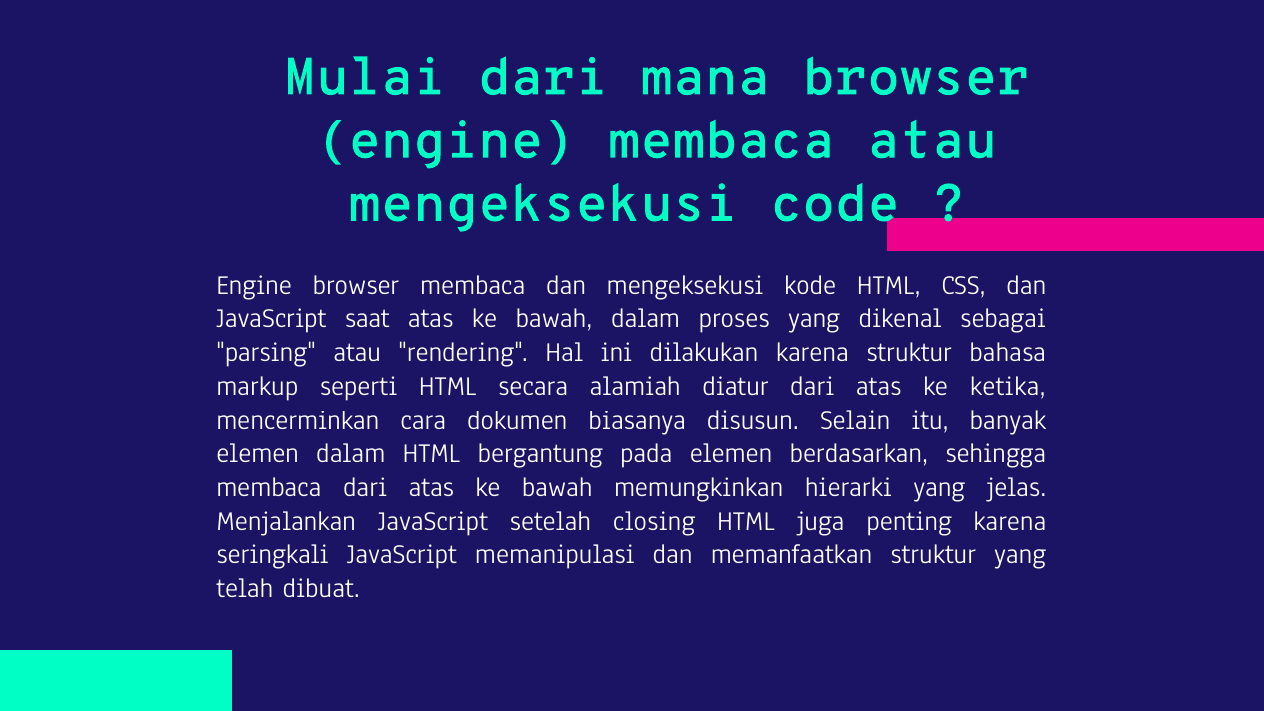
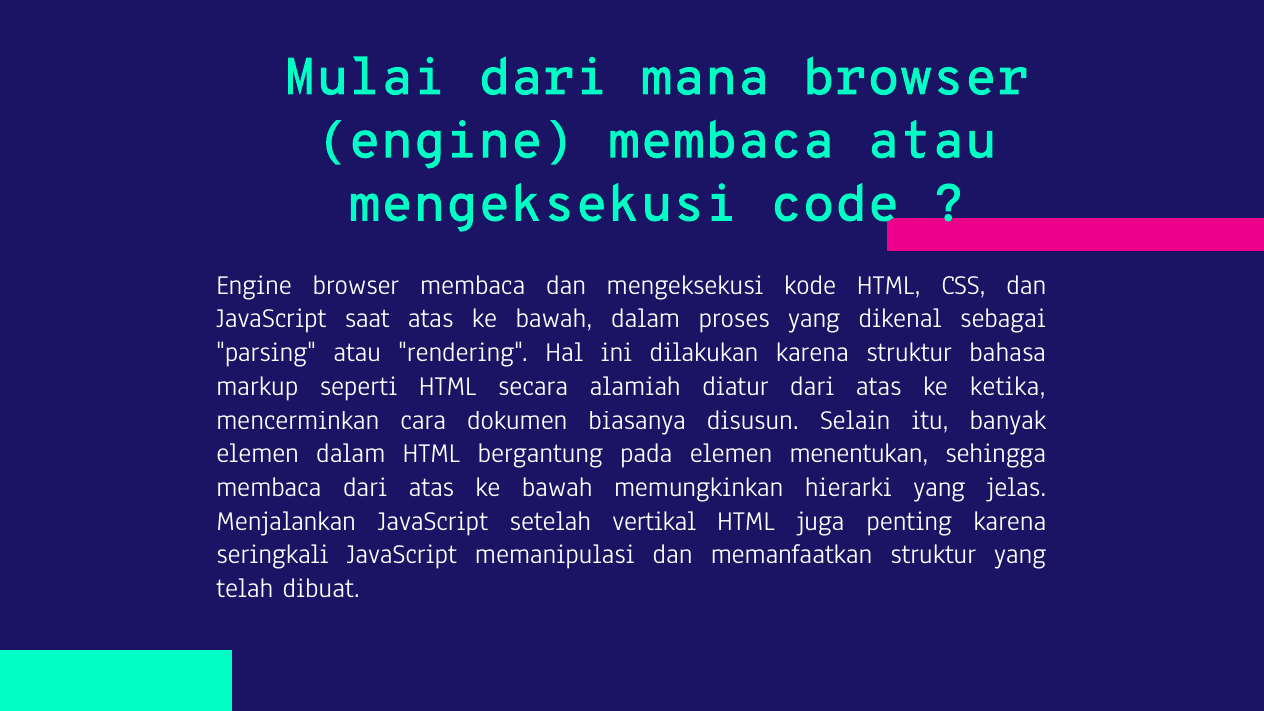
berdasarkan: berdasarkan -> menentukan (859, 453)
closing: closing -> vertikal (654, 521)
